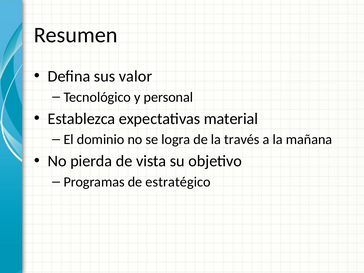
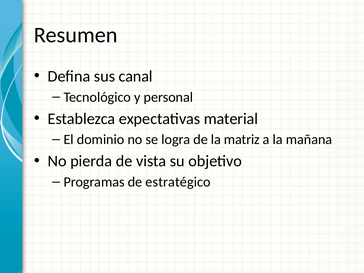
valor: valor -> canal (136, 76)
través: través -> matriz (242, 140)
